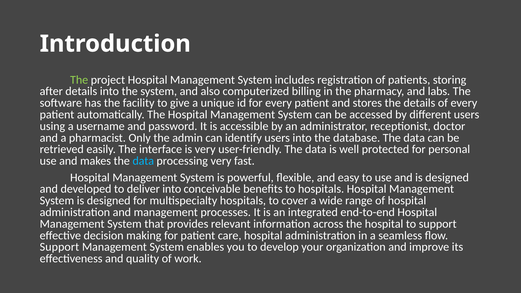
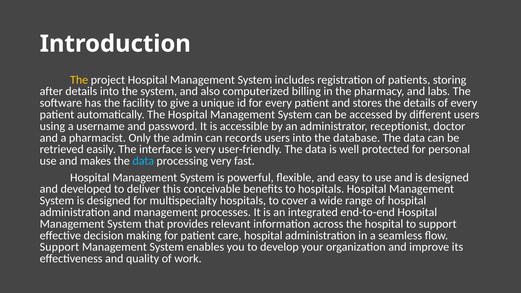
The colour: light green -> yellow (79, 80)
identify: identify -> records (243, 138)
deliver into: into -> this (172, 189)
